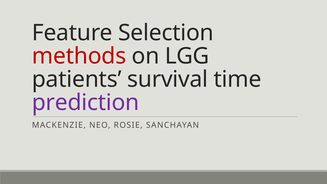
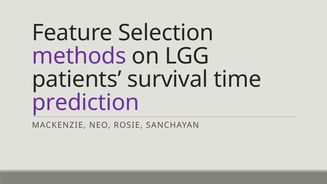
methods colour: red -> purple (79, 56)
